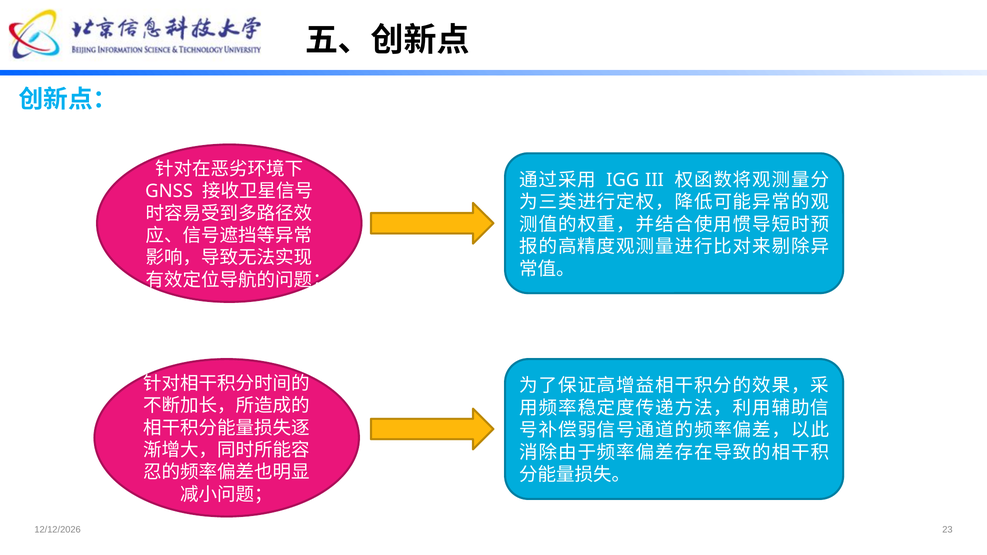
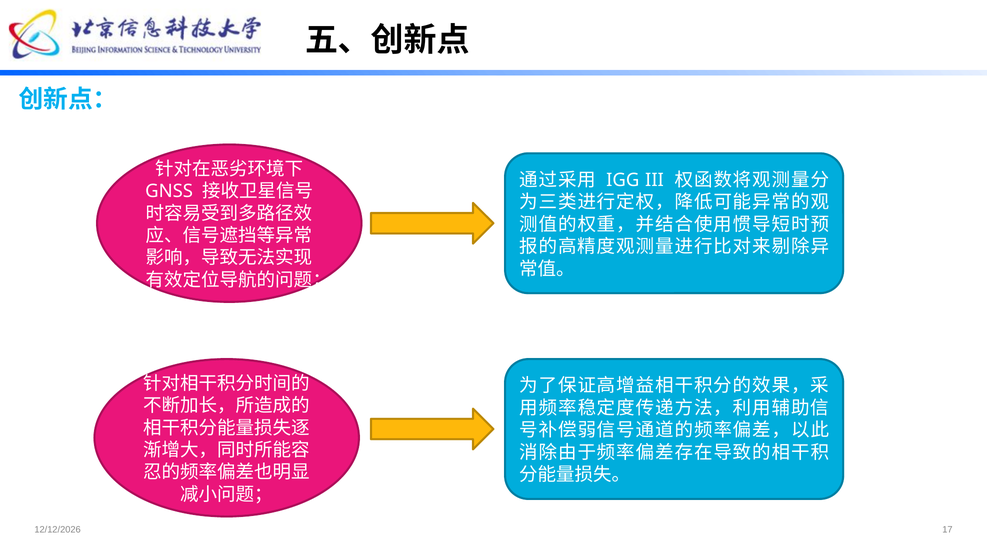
23: 23 -> 17 (947, 530)
